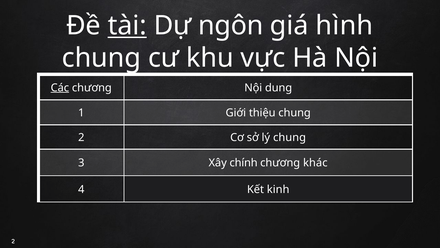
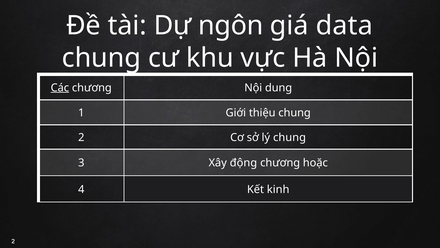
tài underline: present -> none (127, 26)
hình: hình -> data (344, 26)
chính: chính -> động (243, 163)
khác: khác -> hoặc (315, 163)
